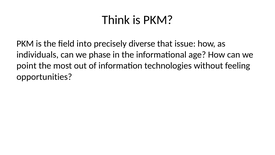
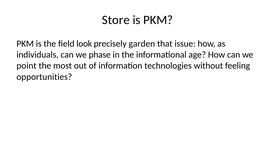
Think: Think -> Store (116, 20)
into: into -> look (84, 44)
diverse: diverse -> garden (142, 44)
